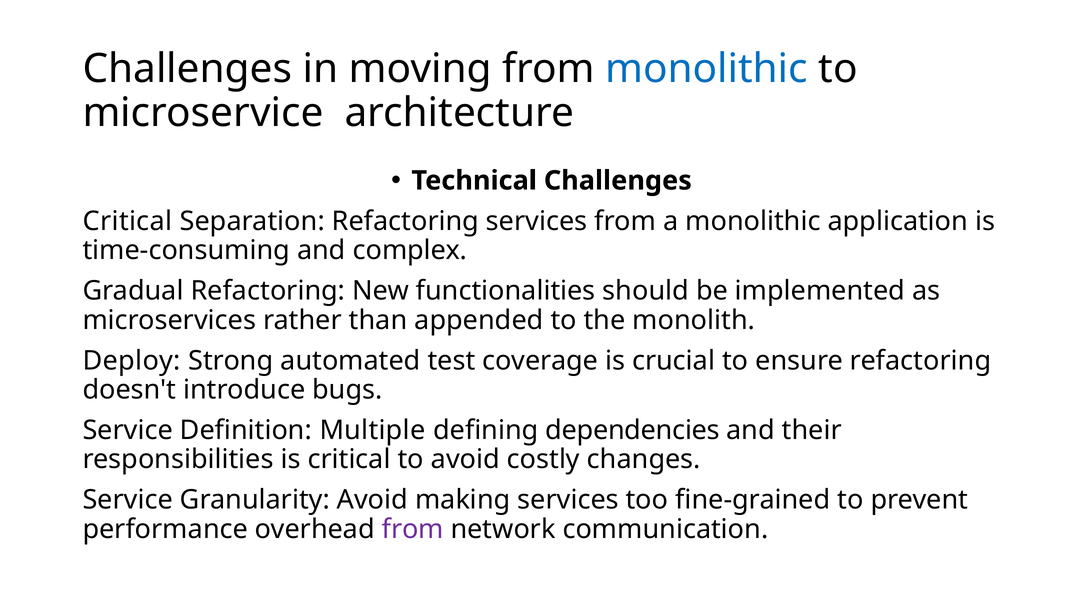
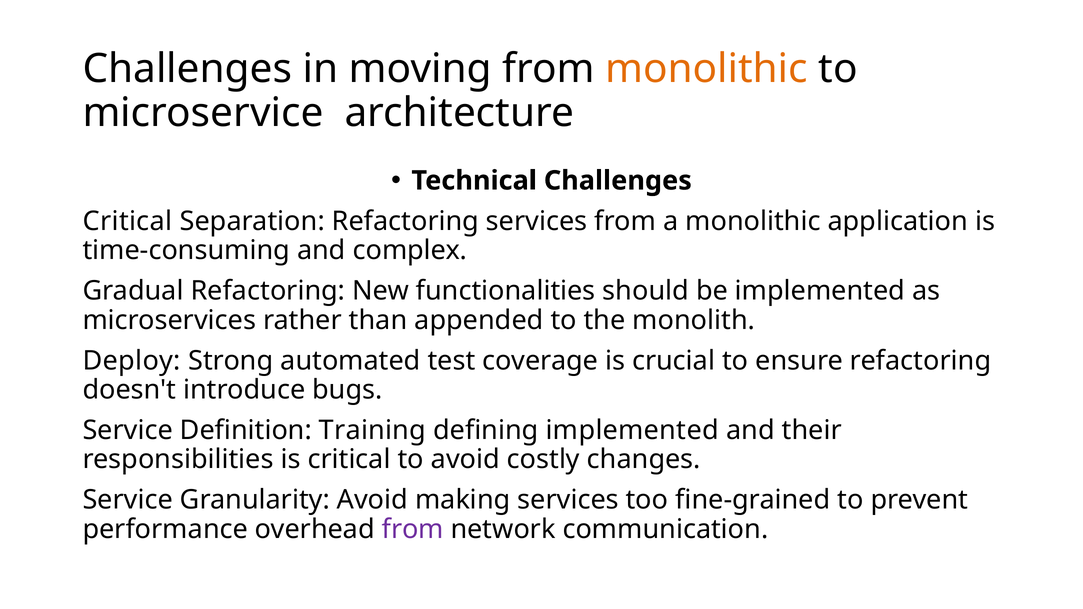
monolithic colour: blue -> orange (707, 69)
Multiple: Multiple -> Training (373, 430)
defining dependencies: dependencies -> implemented (632, 430)
